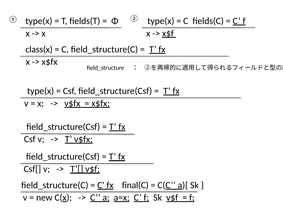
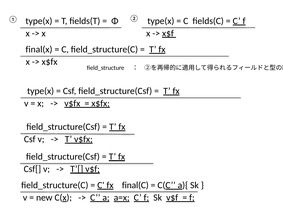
class(x: class(x -> final(x (39, 49)
